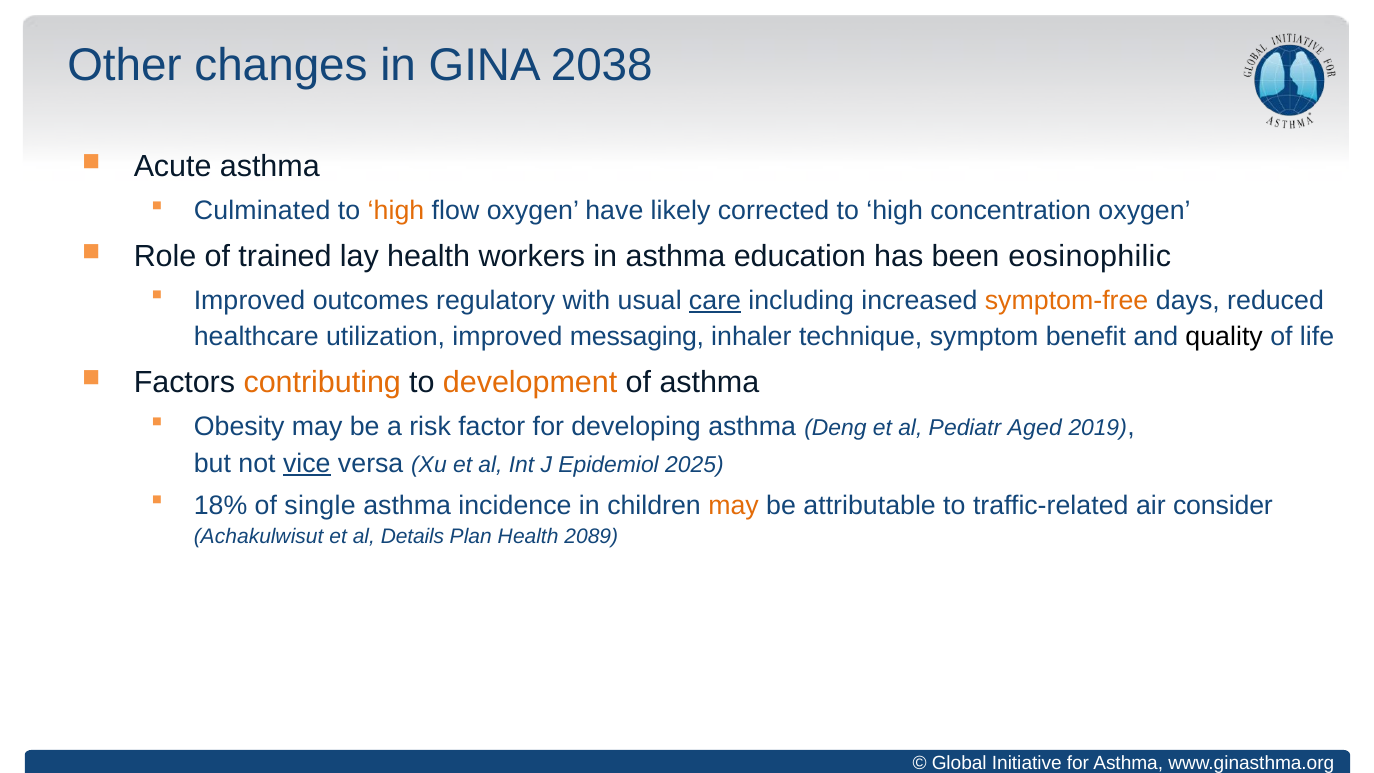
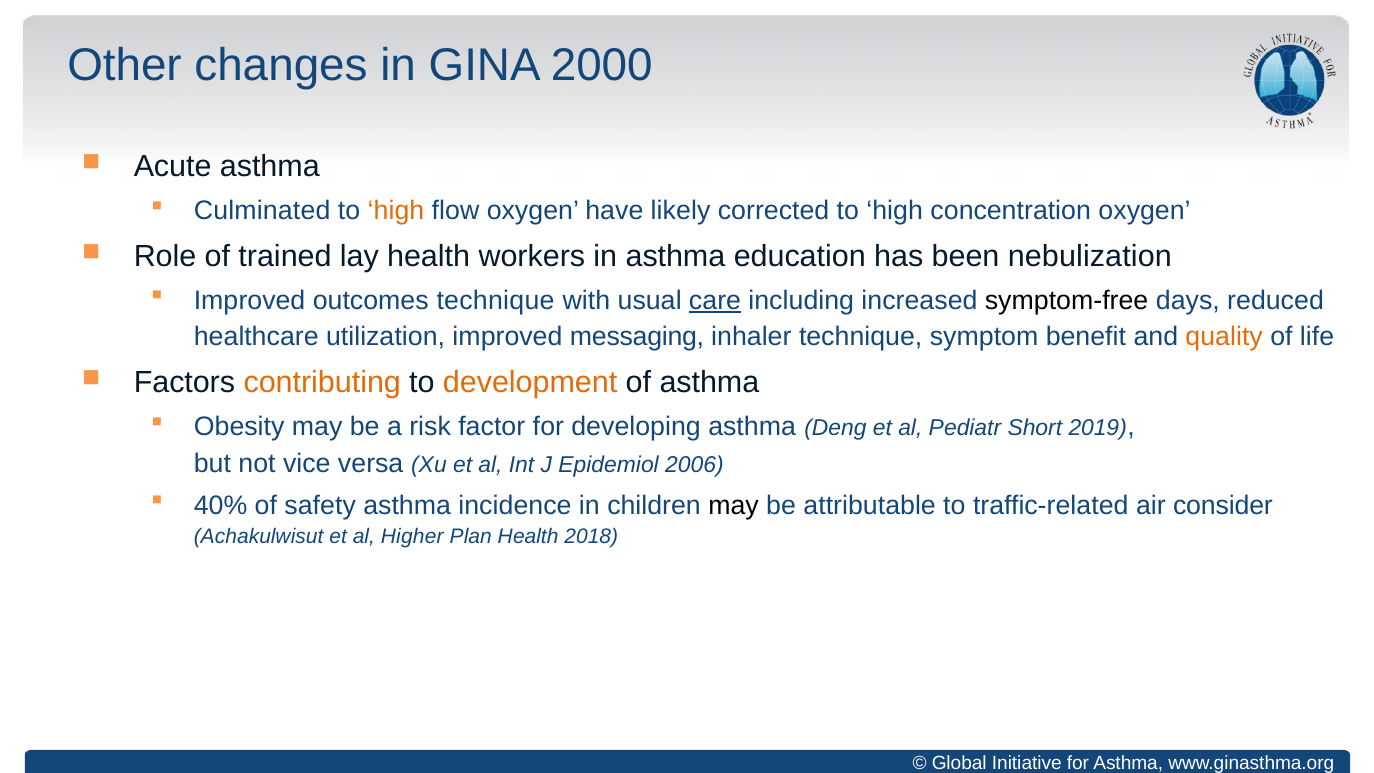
2038: 2038 -> 2000 (602, 66)
eosinophilic: eosinophilic -> nebulization (1090, 256)
outcomes regulatory: regulatory -> technique (496, 300)
symptom-free colour: orange -> black (1067, 300)
quality colour: black -> orange (1224, 337)
Aged: Aged -> Short (1035, 428)
vice underline: present -> none (307, 463)
2025: 2025 -> 2006 (694, 465)
18%: 18% -> 40% (221, 505)
single: single -> safety (320, 505)
may colour: orange -> black (734, 505)
Details: Details -> Higher (412, 537)
2089: 2089 -> 2018 (591, 537)
